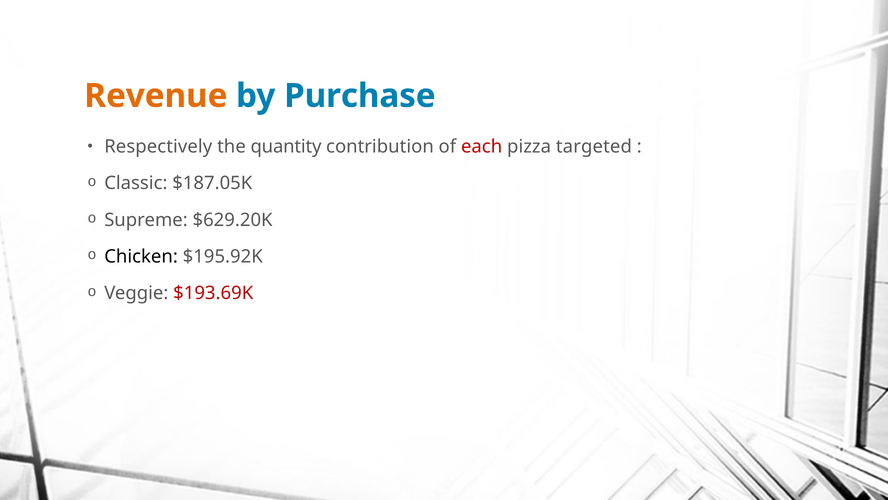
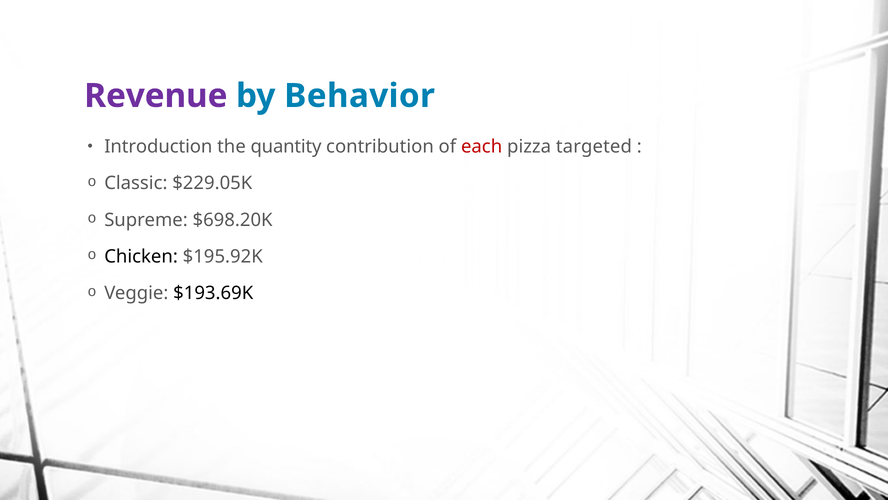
Revenue colour: orange -> purple (156, 96)
Purchase: Purchase -> Behavior (360, 96)
Respectively: Respectively -> Introduction (158, 146)
$187.05K: $187.05K -> $229.05K (212, 183)
$629.20K: $629.20K -> $698.20K (233, 220)
$193.69K colour: red -> black (213, 293)
